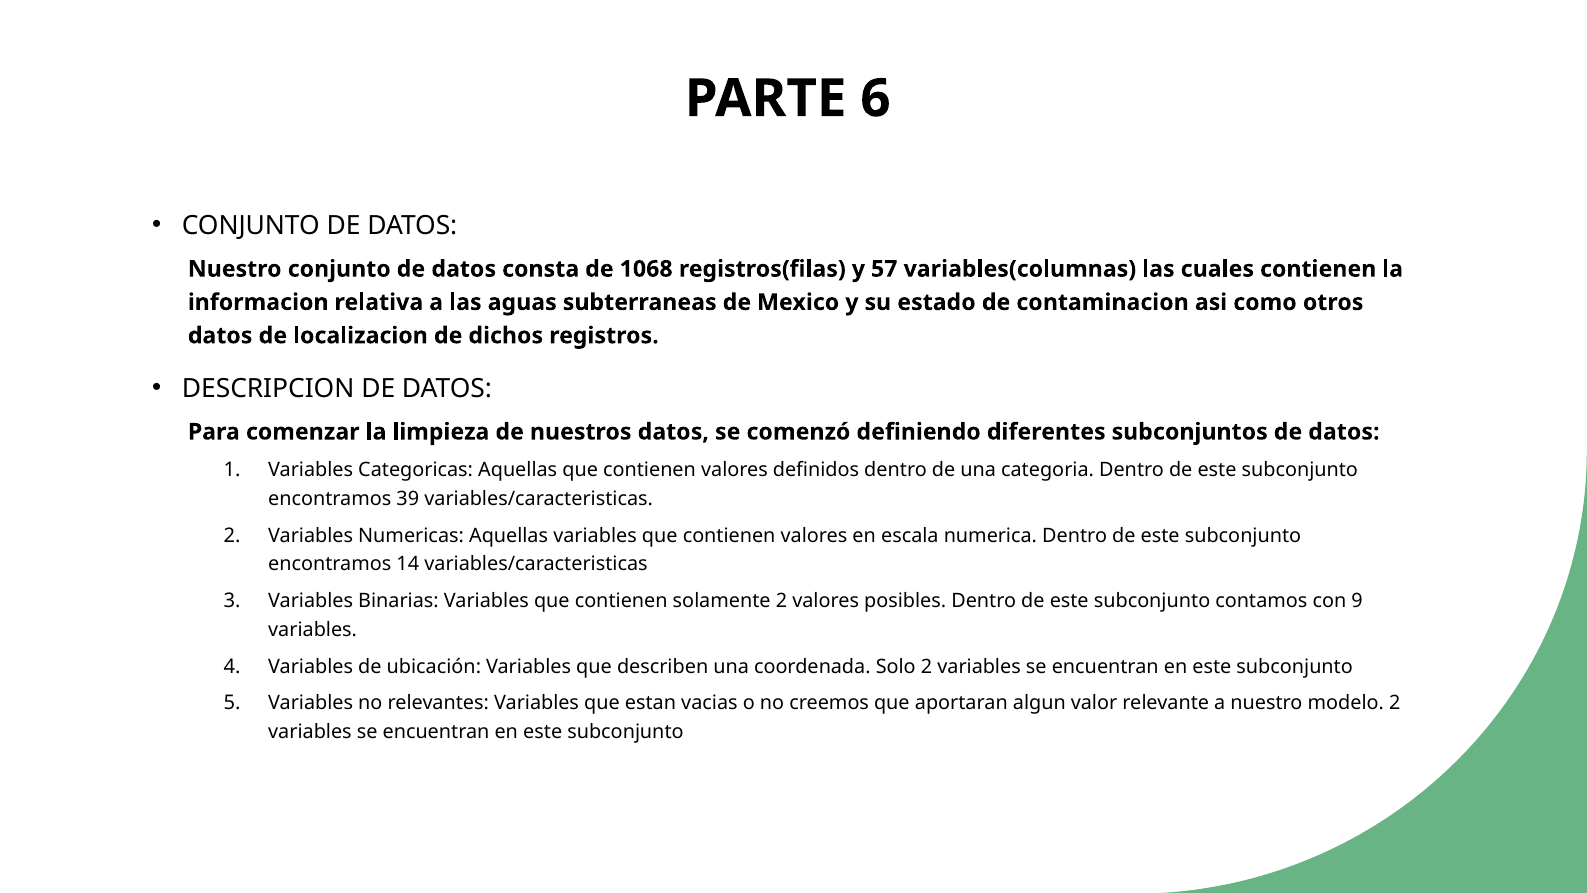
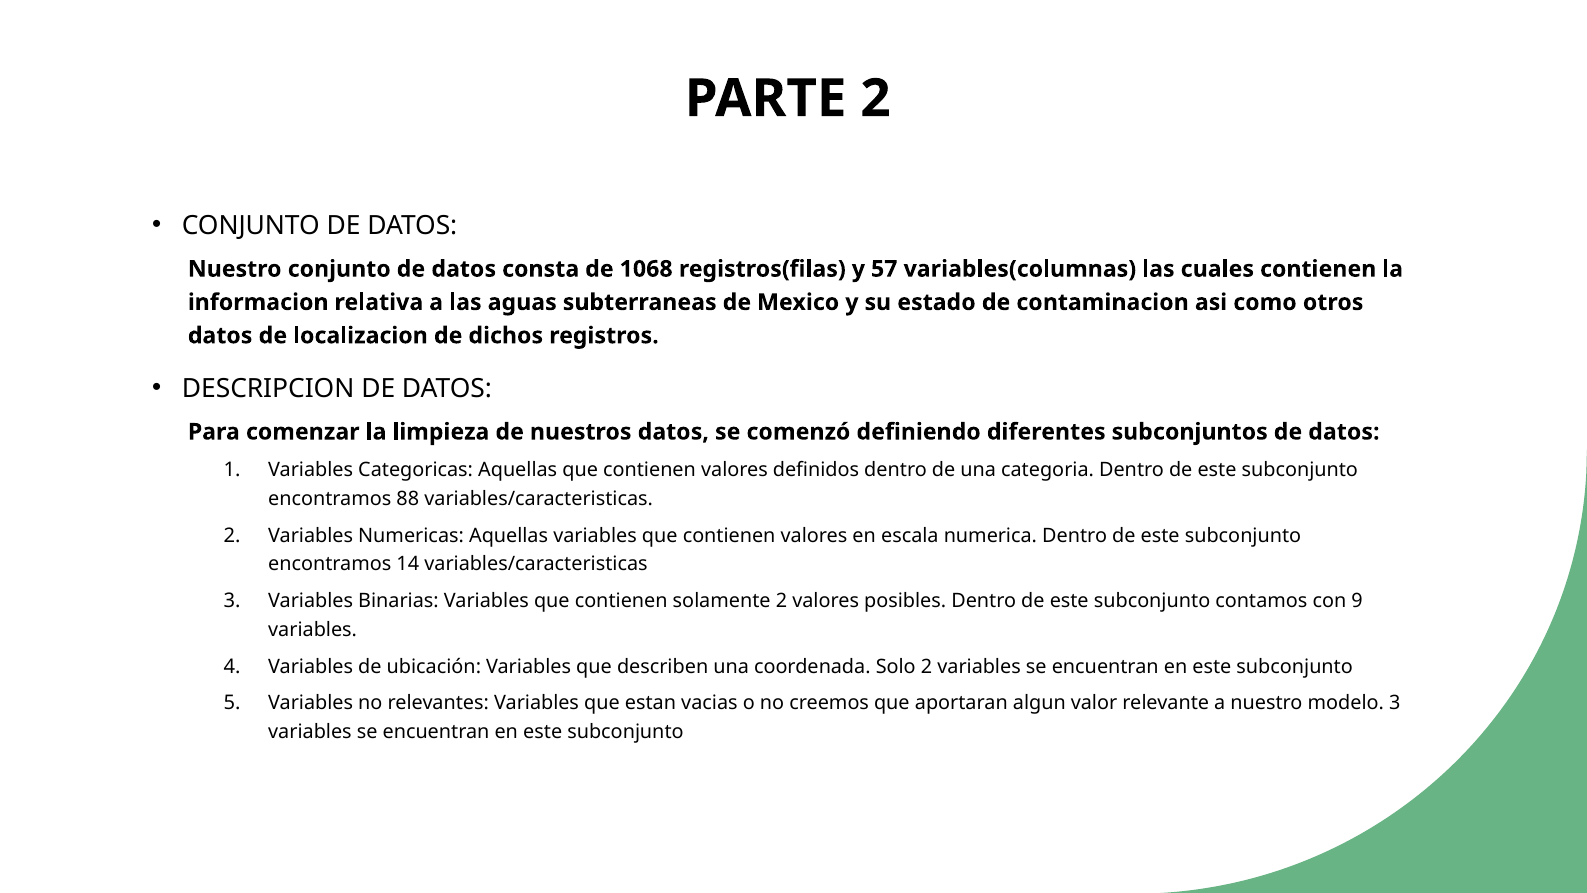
PARTE 6: 6 -> 2 (875, 99)
39: 39 -> 88 (408, 499)
modelo 2: 2 -> 3 (1395, 703)
